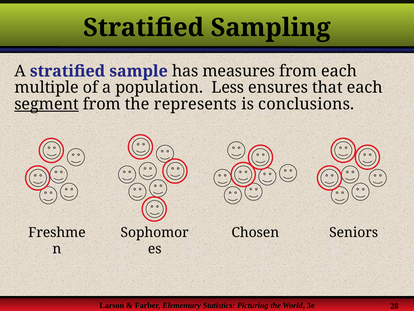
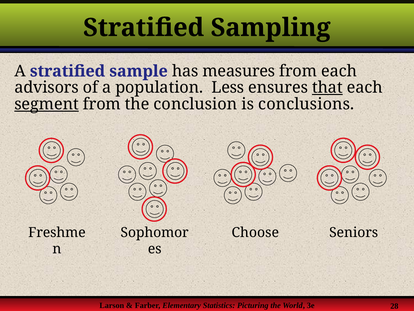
multiple: multiple -> advisors (47, 88)
that underline: none -> present (327, 88)
represents: represents -> conclusion (195, 104)
Chosen: Chosen -> Choose (255, 232)
